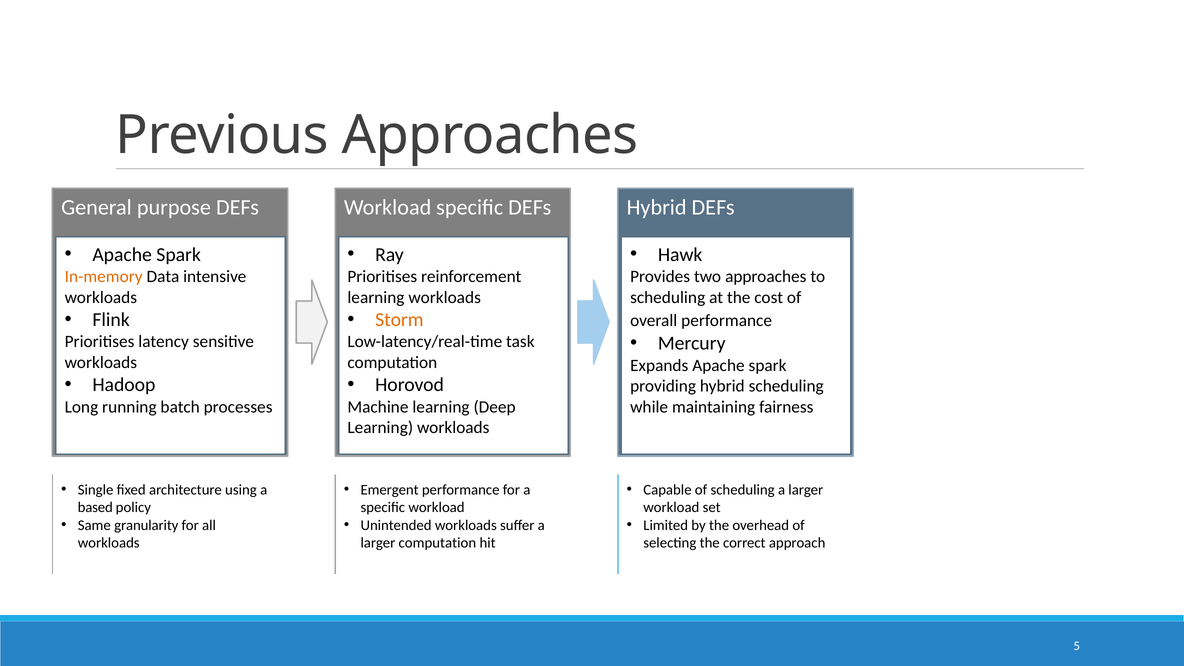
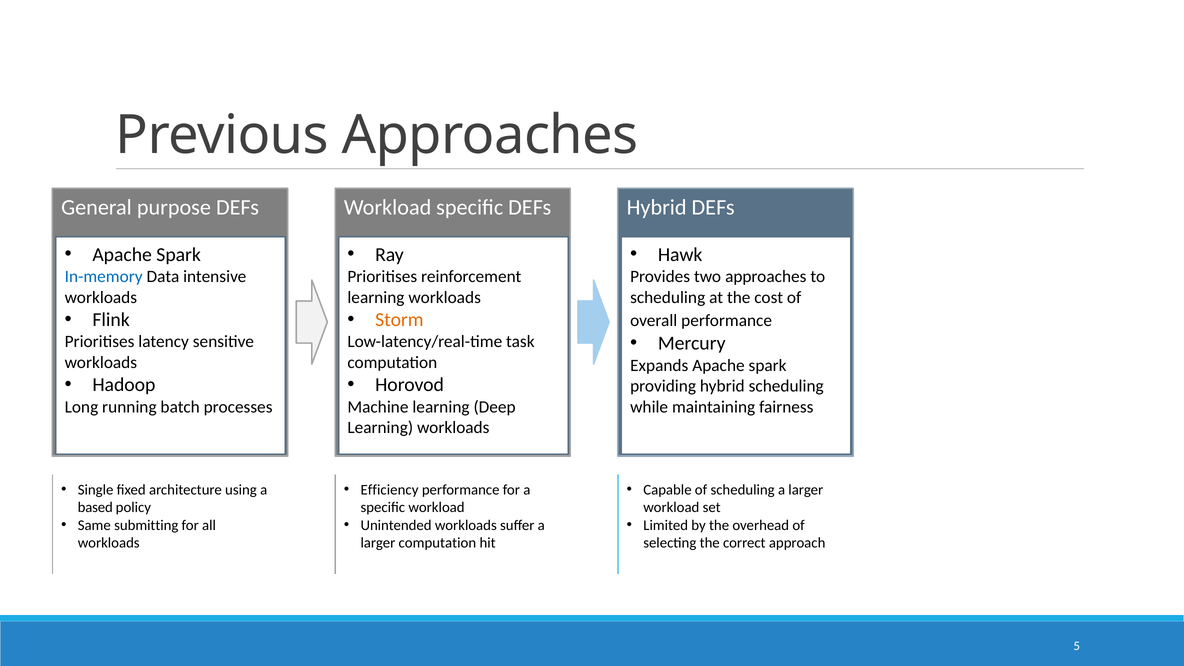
In-memory colour: orange -> blue (104, 277)
Emergent: Emergent -> Efficiency (390, 490)
granularity: granularity -> submitting (146, 525)
